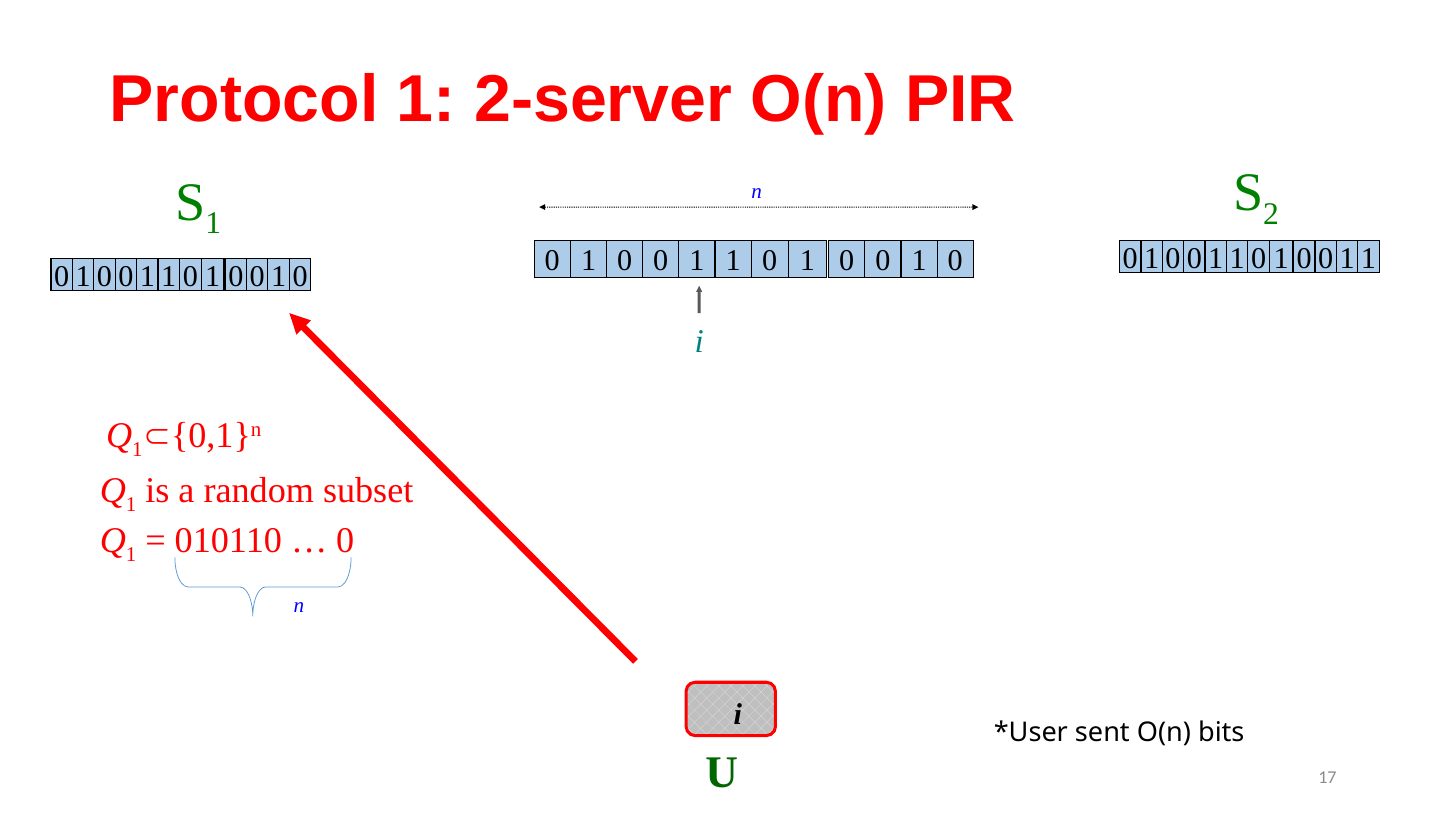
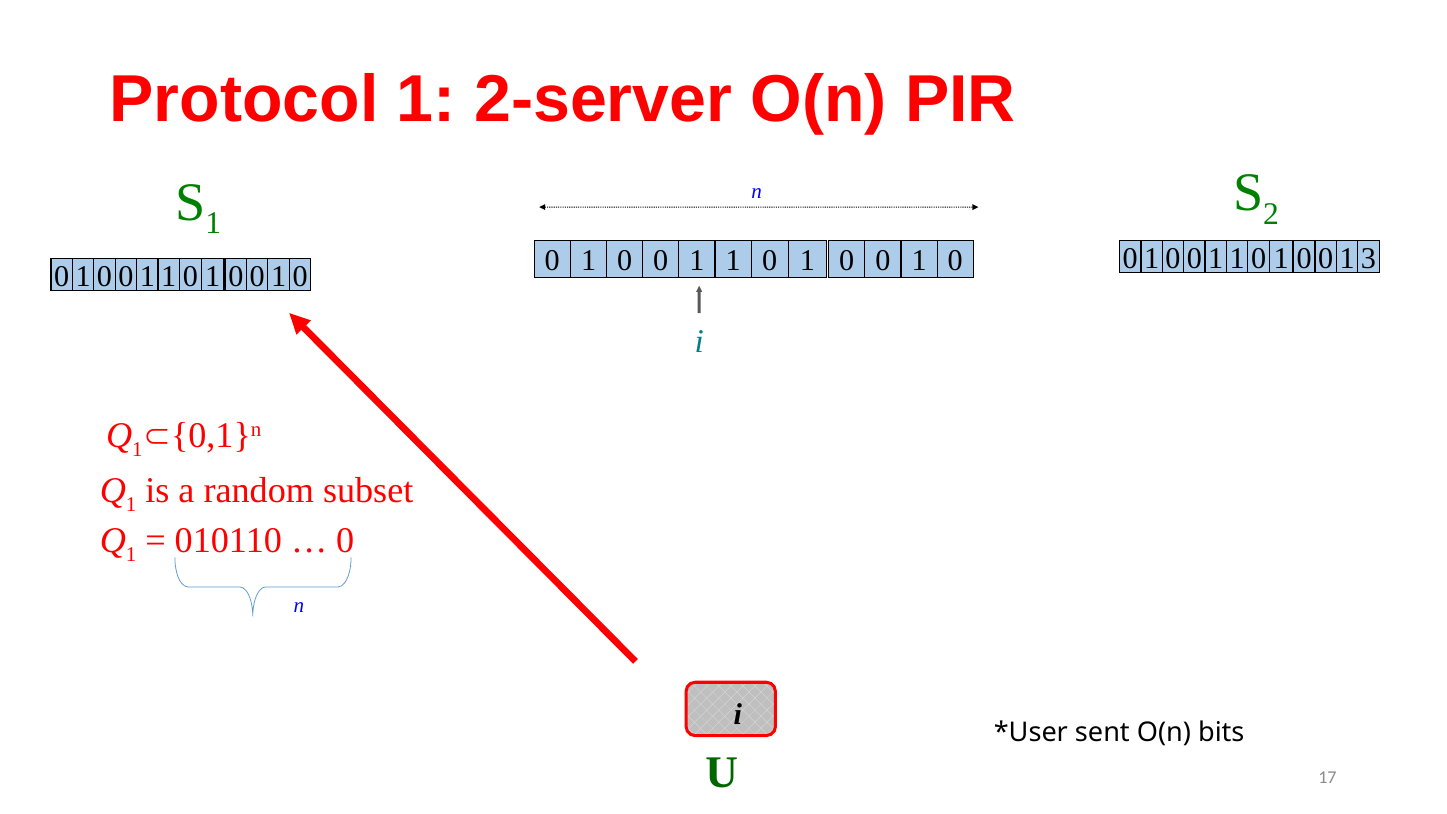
1: 1 -> 3 (1368, 259)
